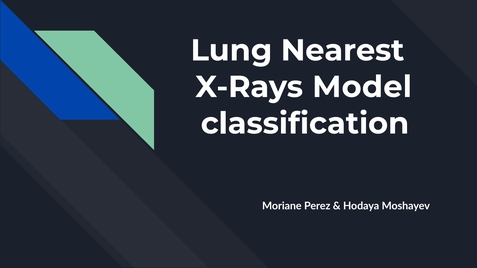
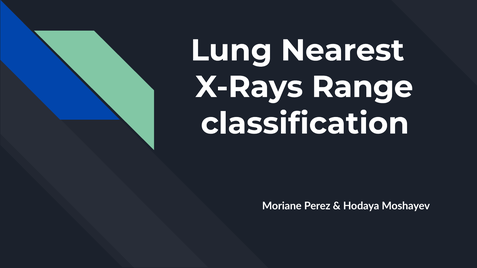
Model: Model -> Range (362, 87)
